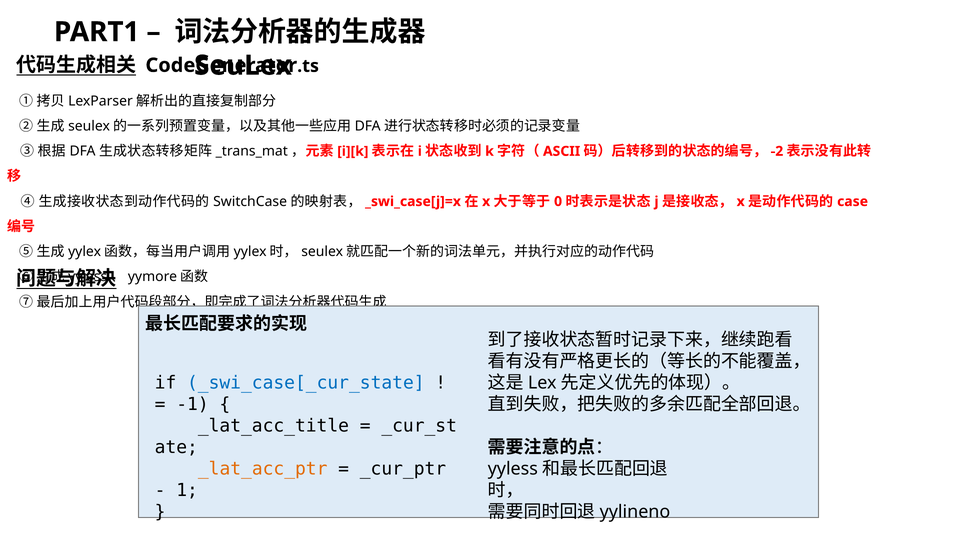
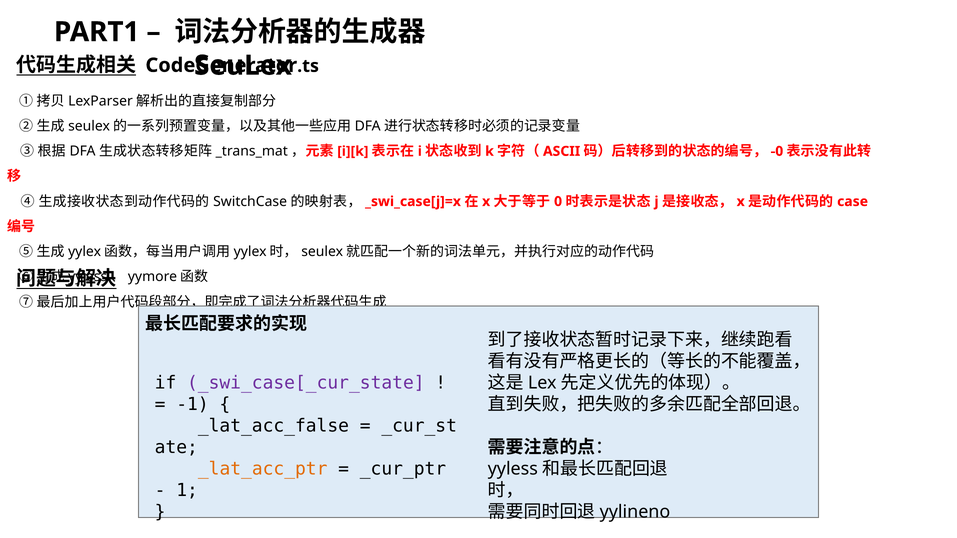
-2: -2 -> -0 (777, 151)
_swi_case[_cur_state colour: blue -> purple (306, 383)
_lat_acc_title: _lat_acc_title -> _lat_acc_false (273, 426)
